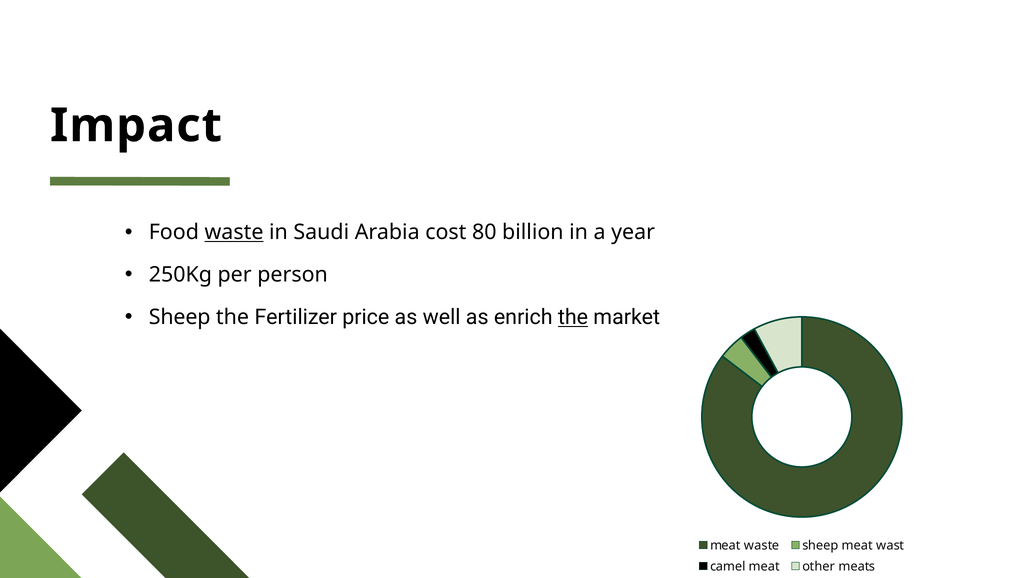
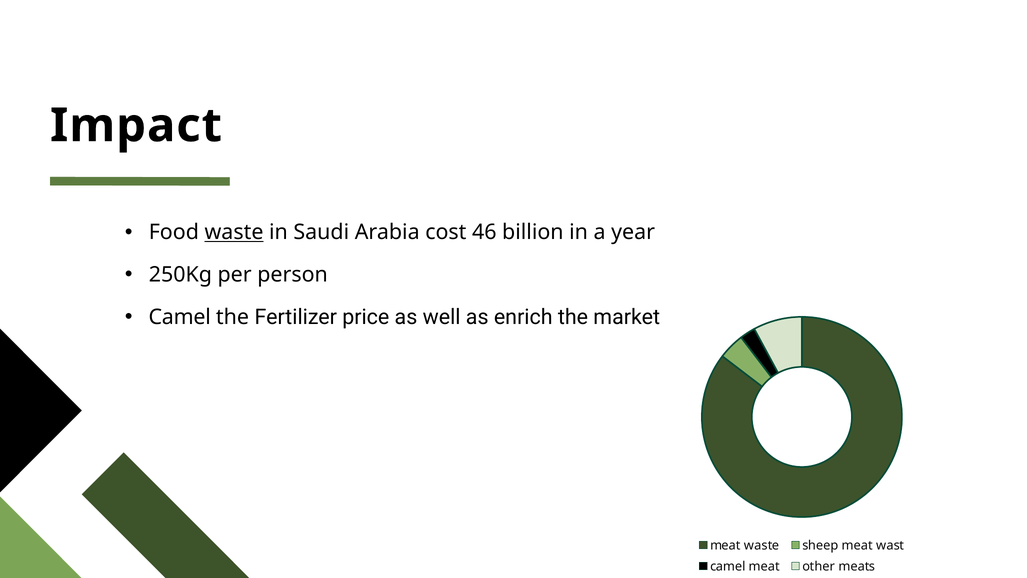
80: 80 -> 46 (484, 232)
Sheep: Sheep -> Camel (180, 317)
the underline: present -> none (573, 317)
